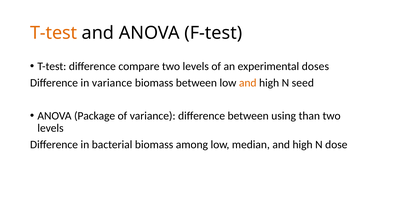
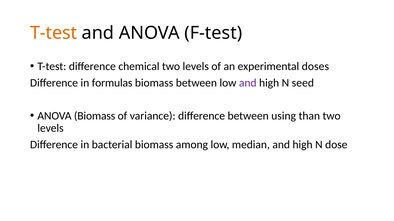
compare: compare -> chemical (139, 67)
in variance: variance -> formulas (112, 83)
and colour: orange -> purple (248, 83)
ANOVA Package: Package -> Biomass (95, 116)
